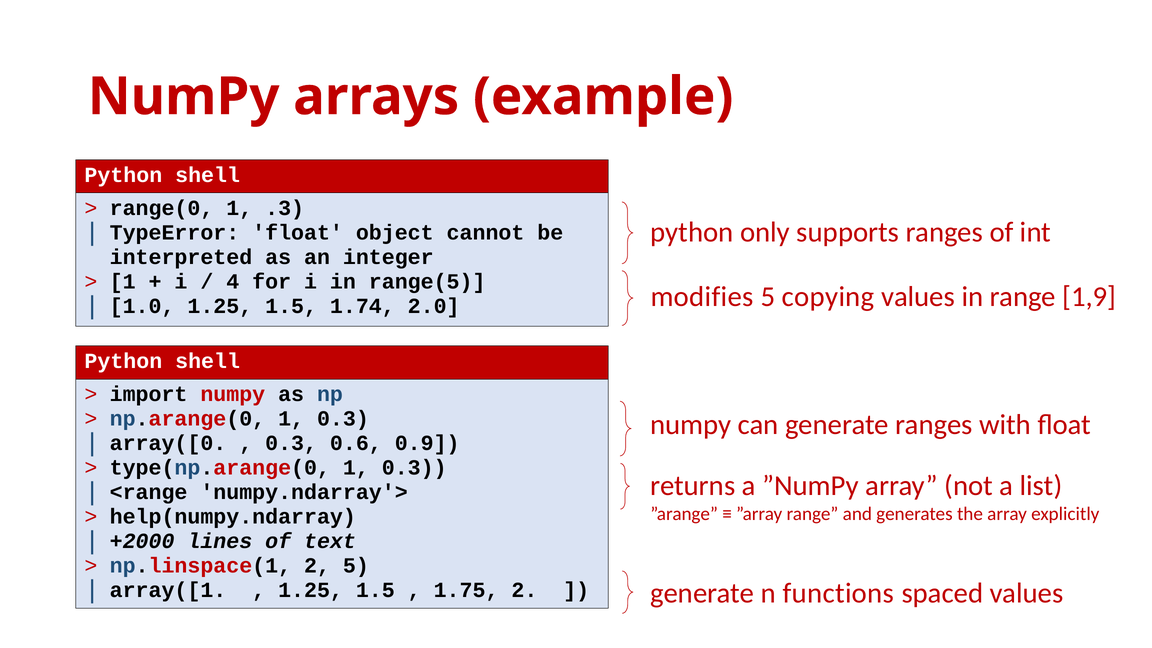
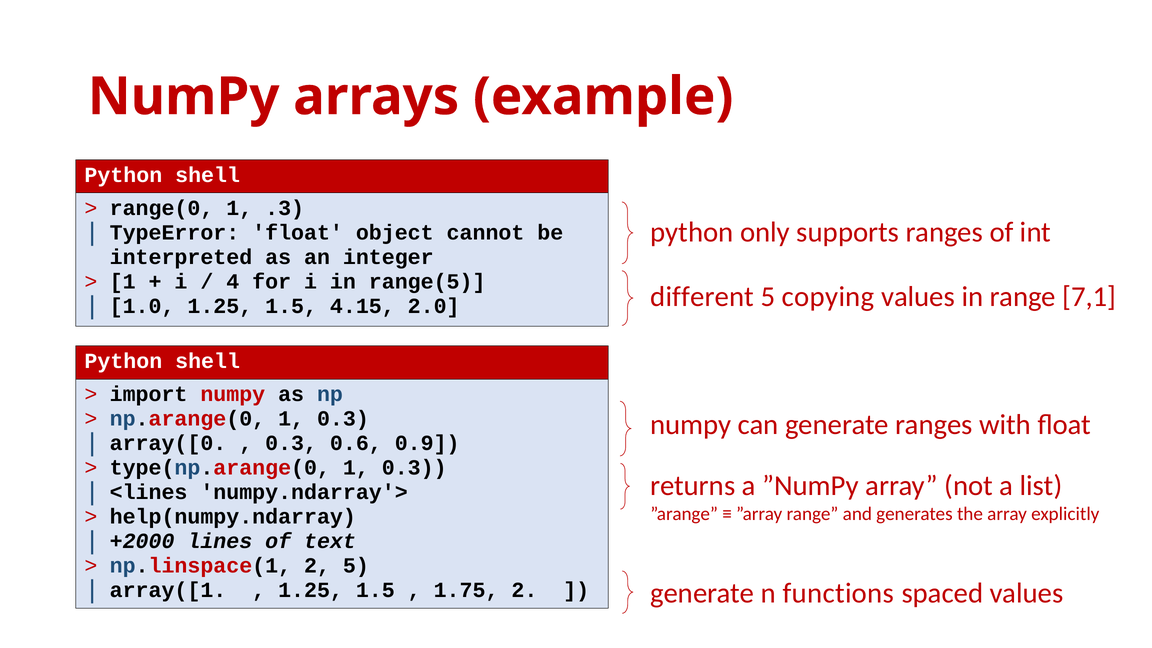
modifies: modifies -> different (702, 296)
1,9: 1,9 -> 7,1 (1089, 296)
1.74: 1.74 -> 4.15 (362, 306)
<range: <range -> <lines (149, 492)
